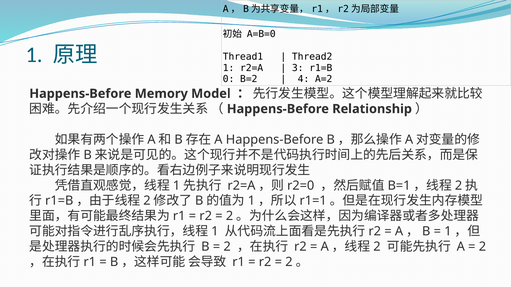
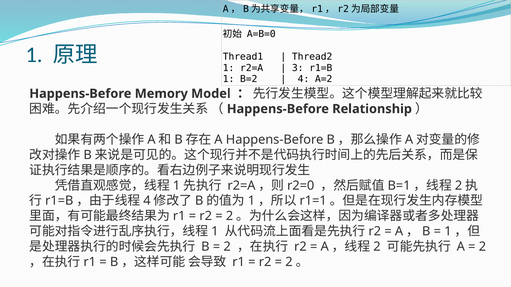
0: 0 -> 1 (229, 79)
2: 2 -> 4 (147, 201)
